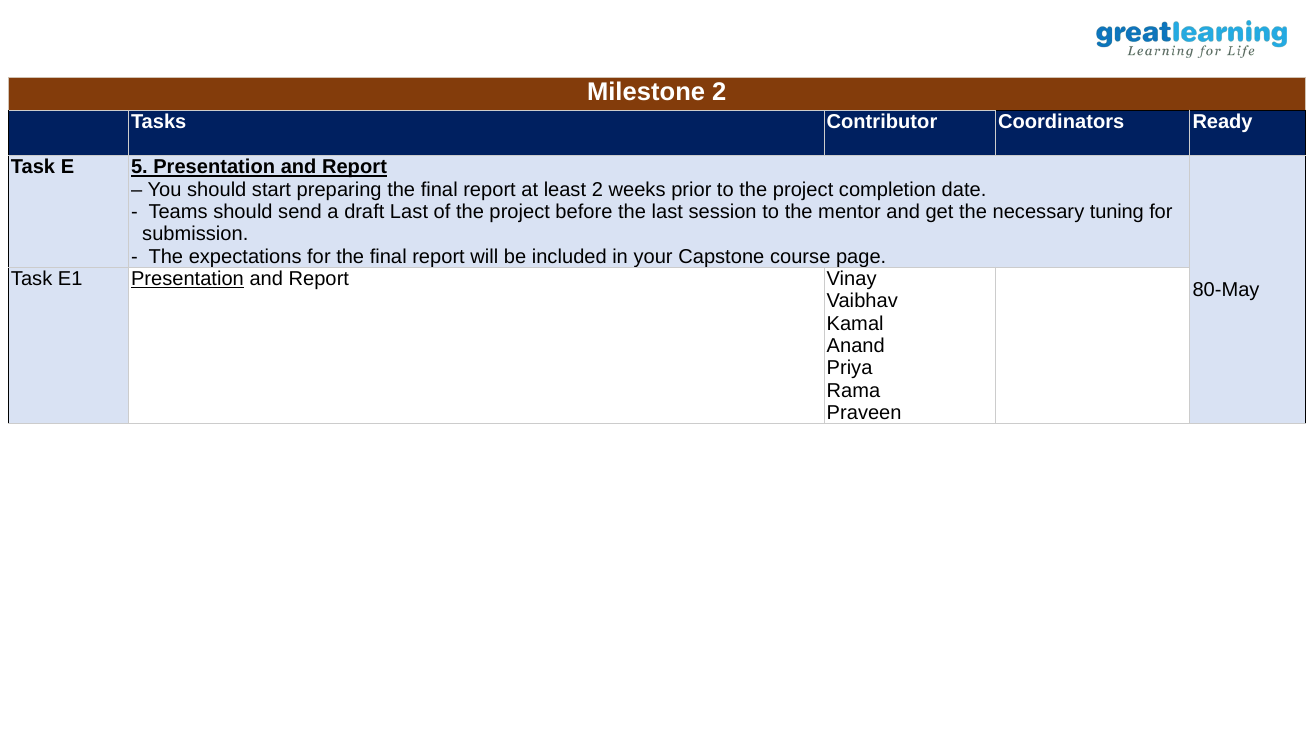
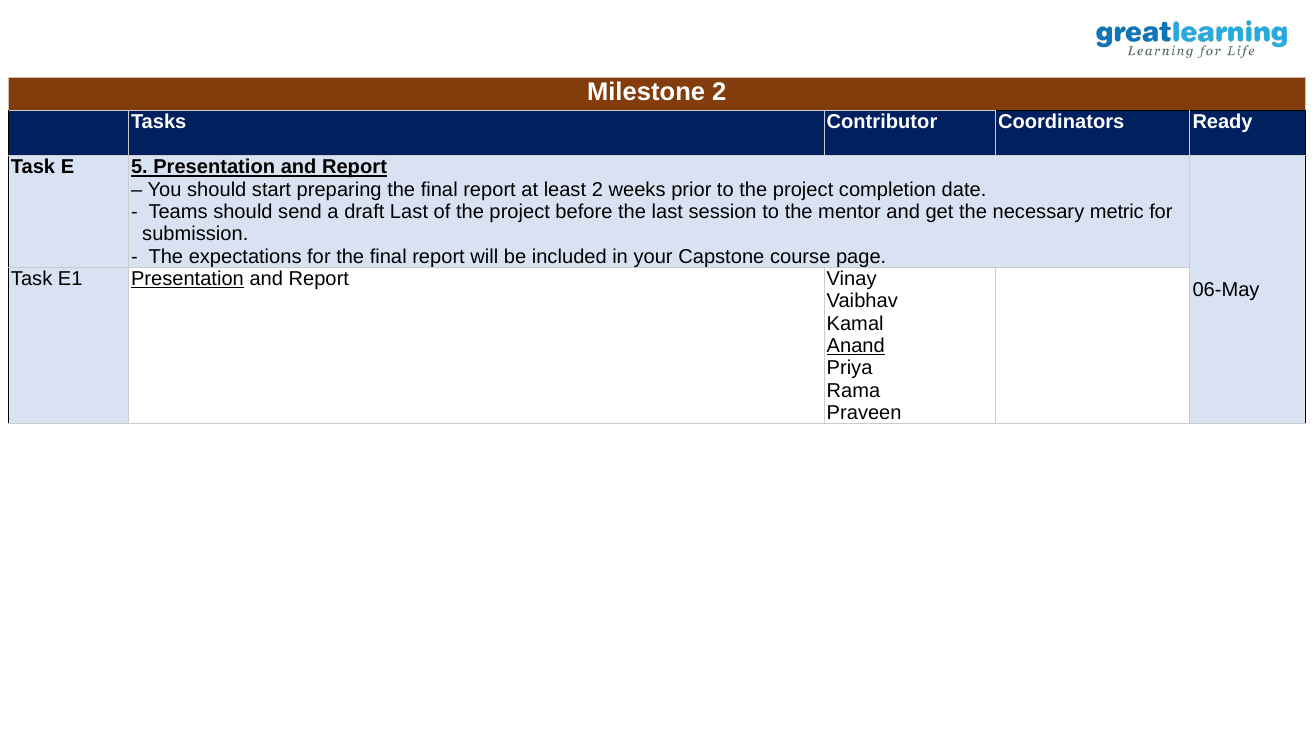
tuning: tuning -> metric (1117, 212)
80-May: 80-May -> 06-May (1226, 290)
Anand underline: none -> present (856, 346)
